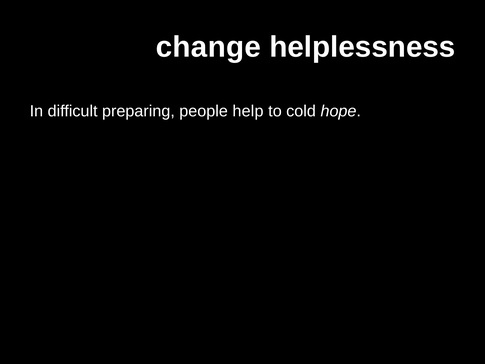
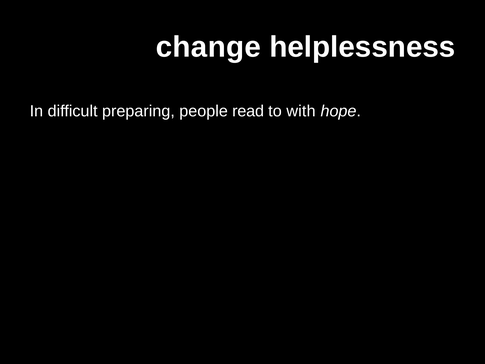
help: help -> read (248, 111)
cold: cold -> with (301, 111)
